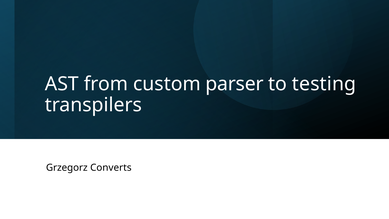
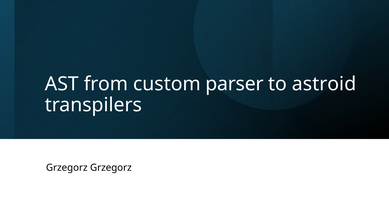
testing: testing -> astroid (324, 84)
Grzegorz Converts: Converts -> Grzegorz (111, 168)
